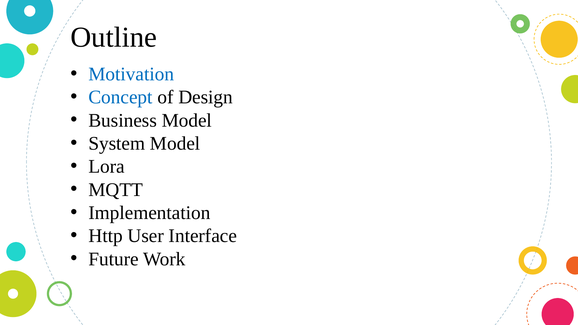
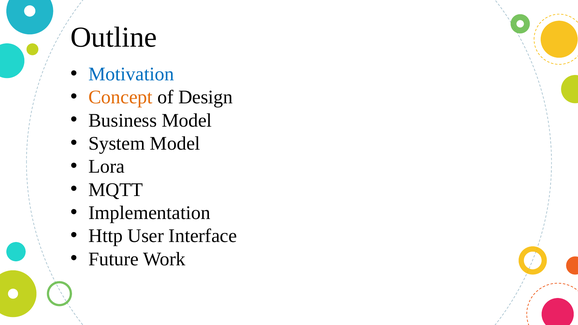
Concept colour: blue -> orange (121, 97)
